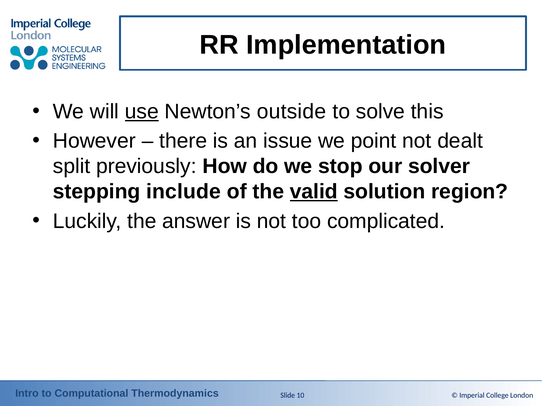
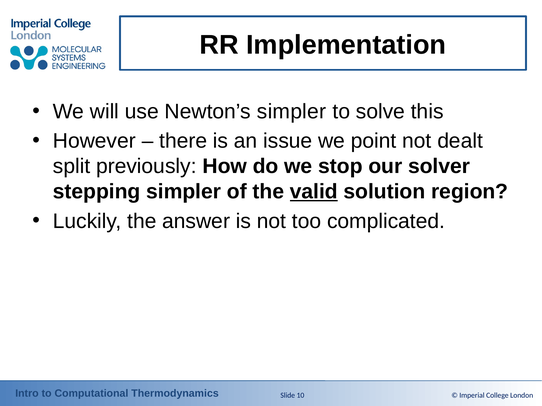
use underline: present -> none (142, 112)
Newton’s outside: outside -> simpler (292, 112)
stepping include: include -> simpler (184, 192)
